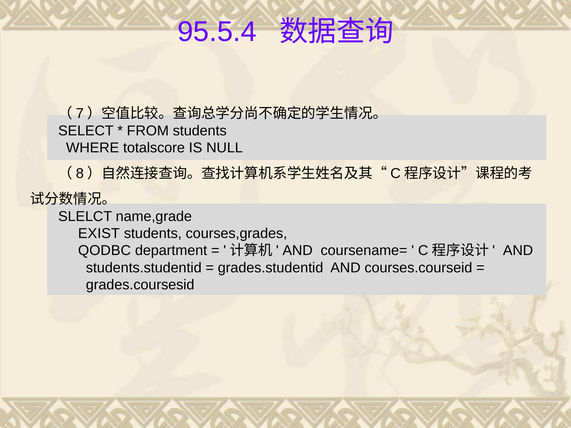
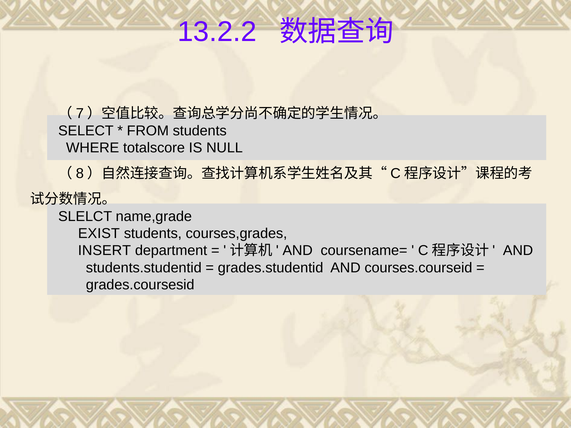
95.5.4: 95.5.4 -> 13.2.2 (217, 32)
QODBC: QODBC -> INSERT (104, 251)
